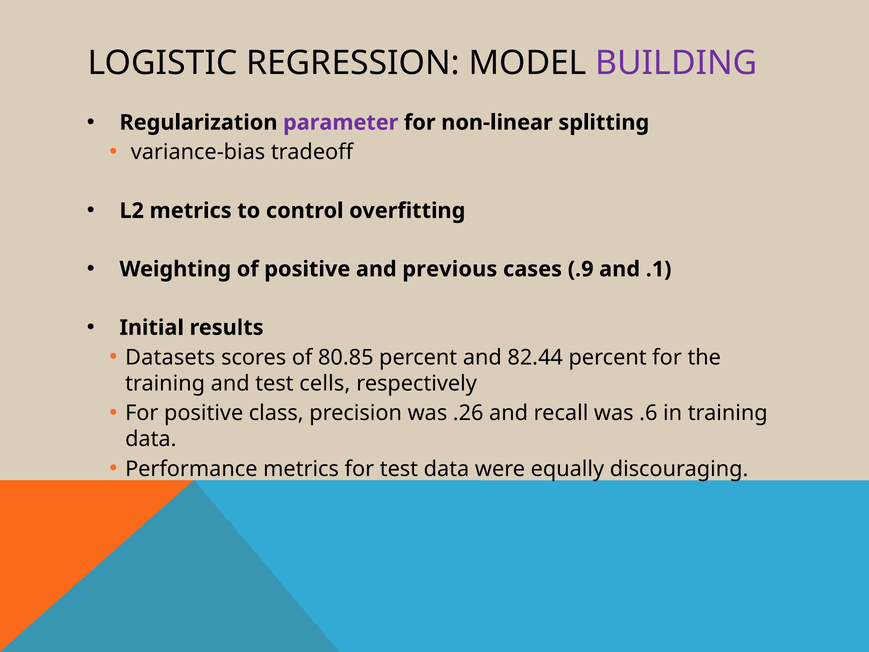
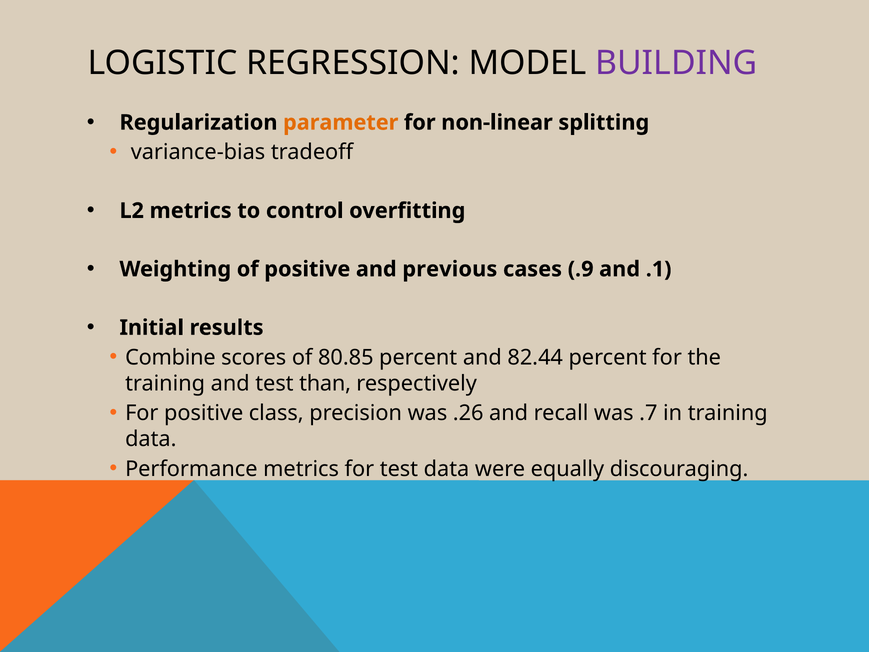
parameter colour: purple -> orange (341, 122)
Datasets: Datasets -> Combine (170, 357)
cells: cells -> than (325, 383)
.6: .6 -> .7 (648, 413)
